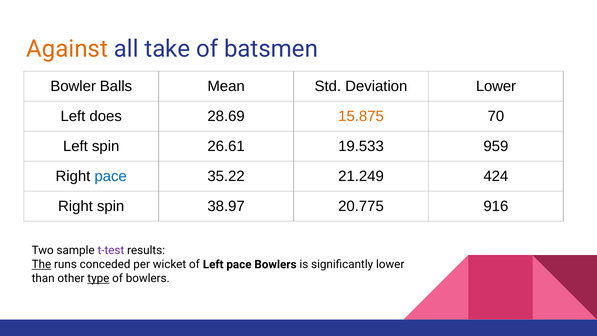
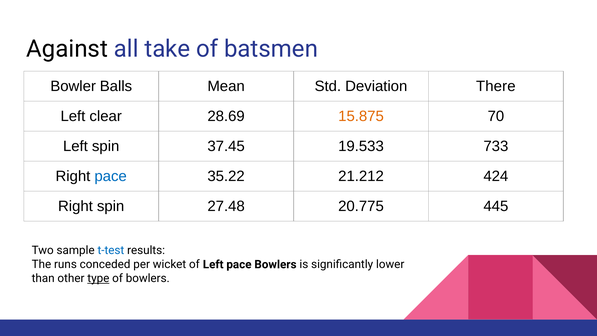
Against colour: orange -> black (67, 49)
Deviation Lower: Lower -> There (496, 86)
does: does -> clear (106, 116)
26.61: 26.61 -> 37.45 (226, 146)
959: 959 -> 733 (496, 146)
21.249: 21.249 -> 21.212 (361, 176)
38.97: 38.97 -> 27.48 (226, 206)
916: 916 -> 445 (496, 206)
t-test colour: purple -> blue (111, 250)
The underline: present -> none (41, 264)
